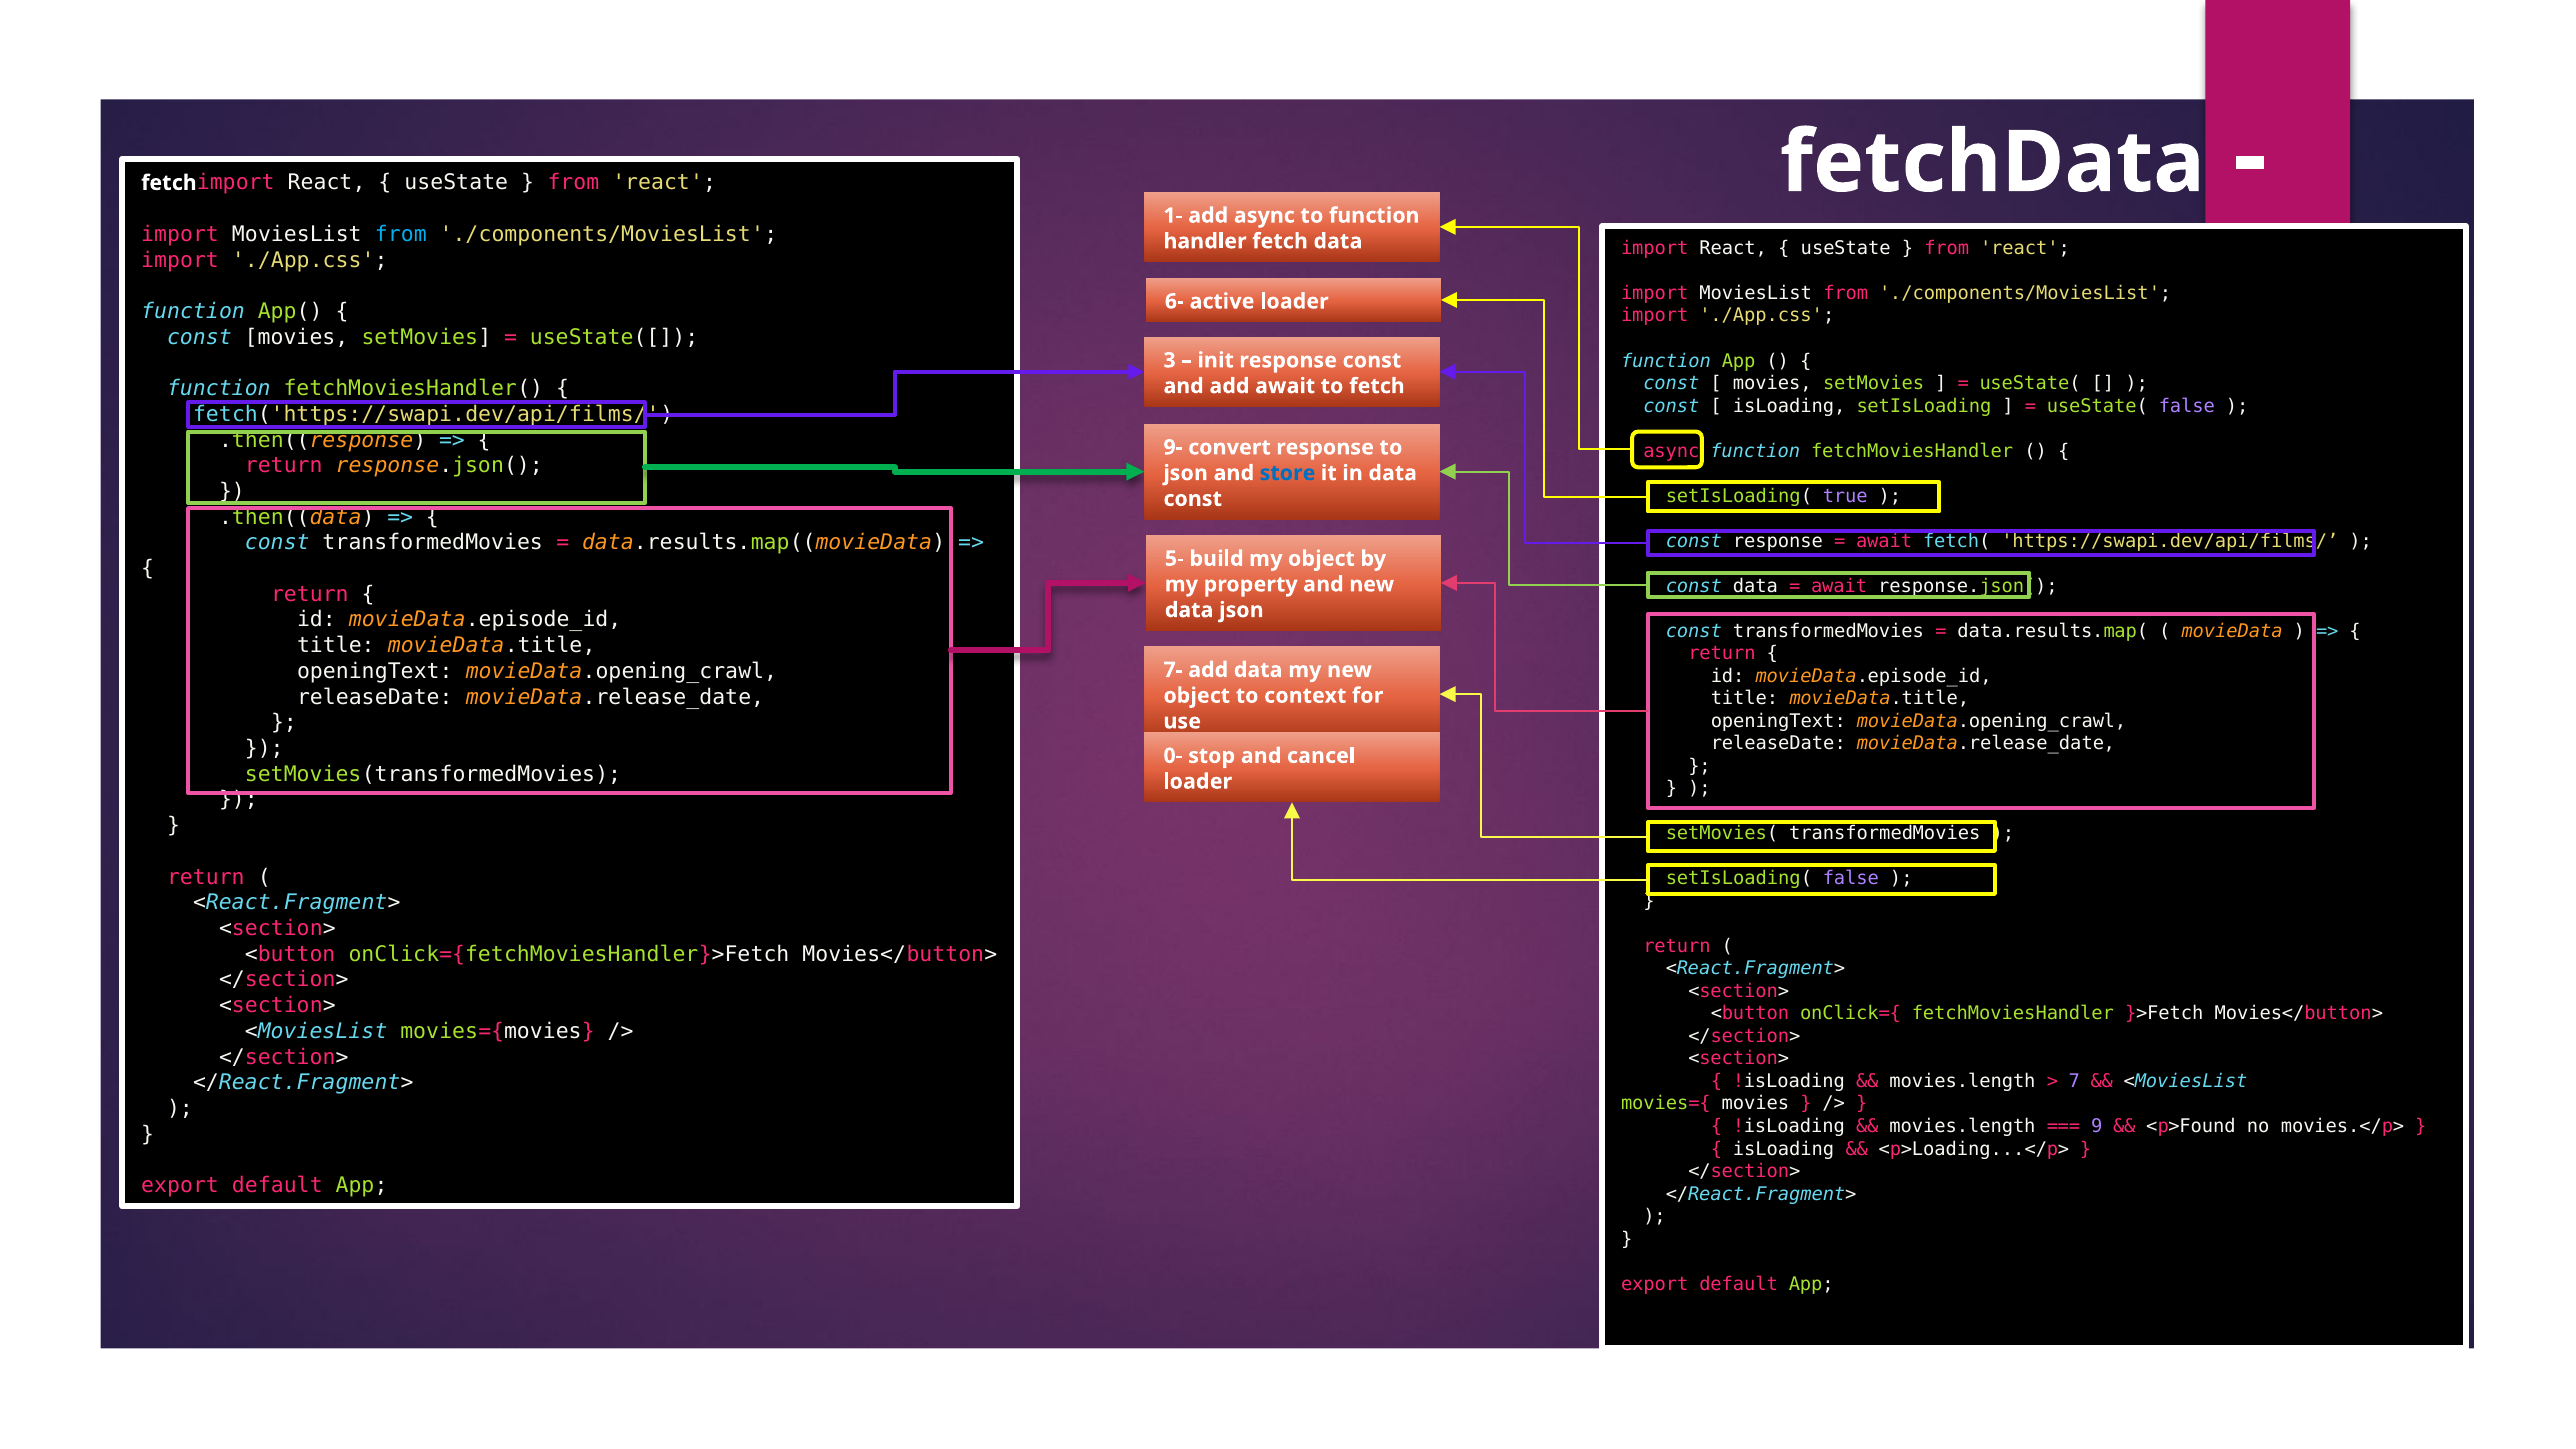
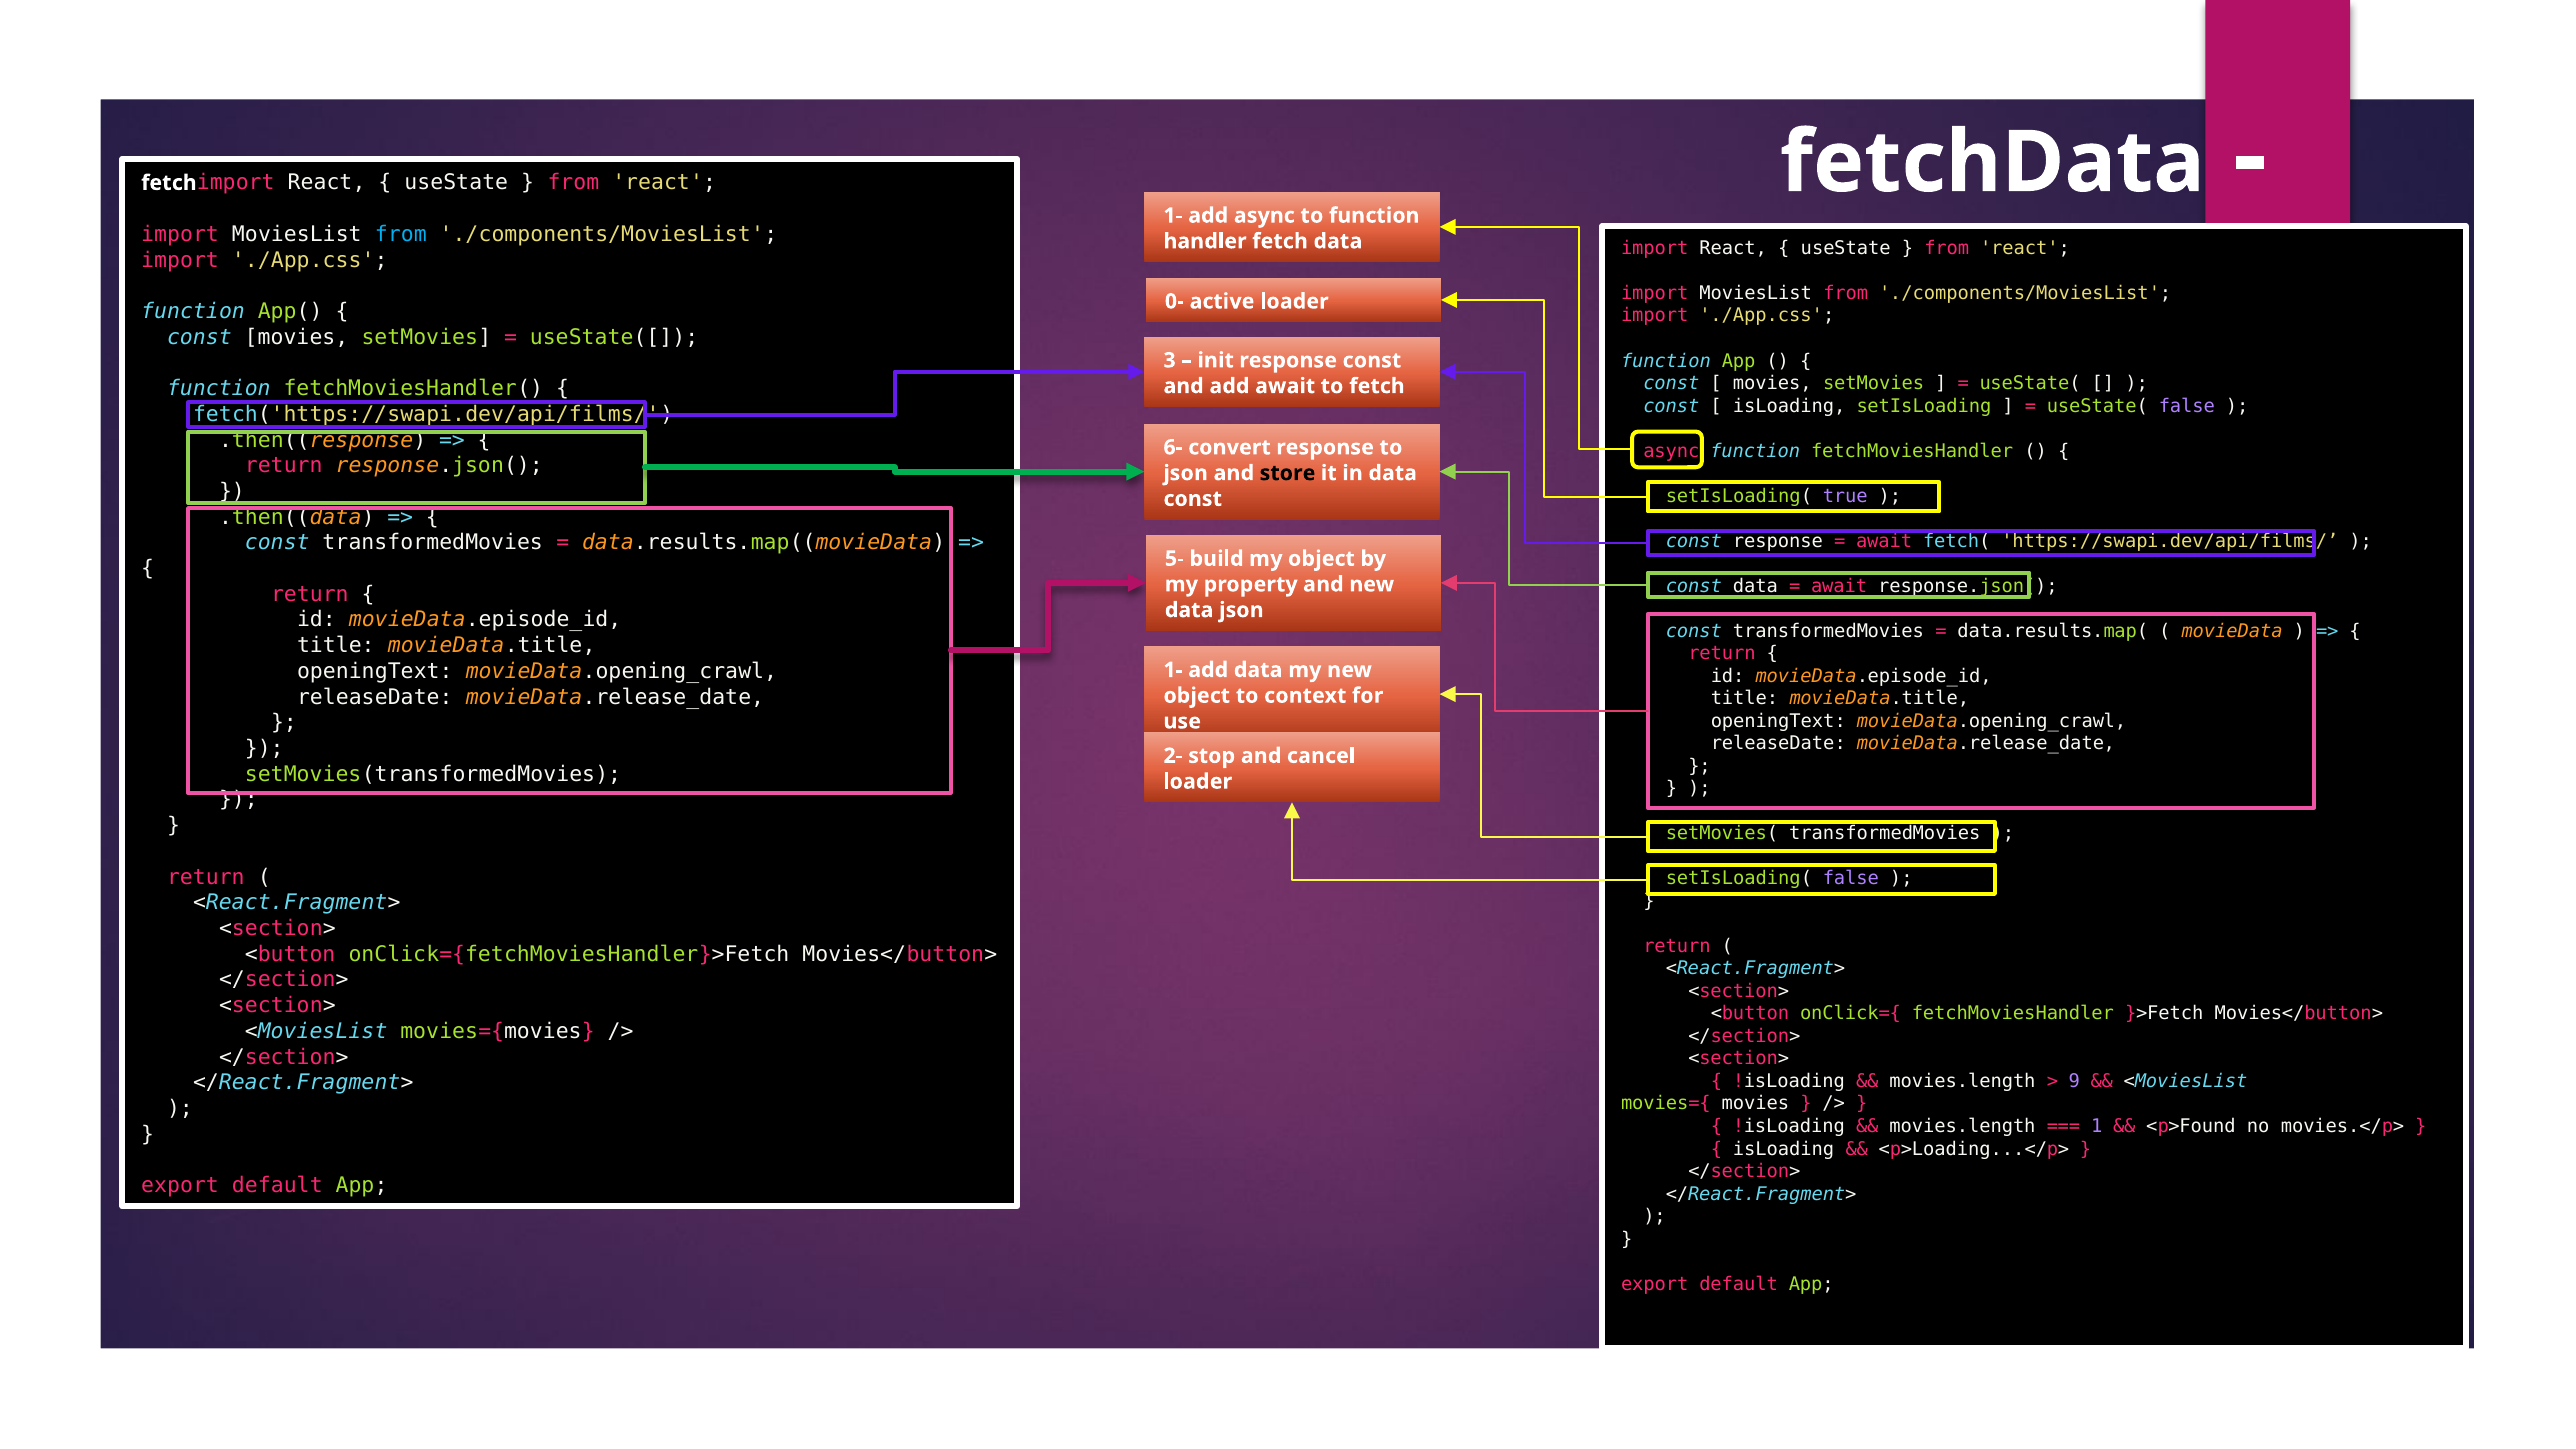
6-: 6- -> 0- (1174, 301)
9-: 9- -> 6- (1173, 447)
store colour: blue -> black (1287, 473)
7-: 7- -> 1- (1173, 670)
0-: 0- -> 2- (1173, 756)
7: 7 -> 9 (2074, 1081)
9: 9 -> 1 (2097, 1126)
